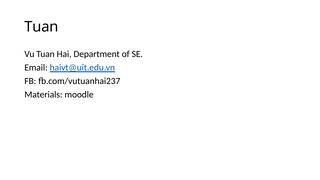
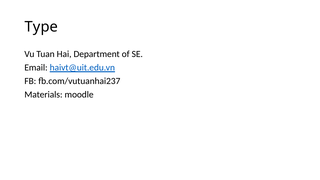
Tuan: Tuan -> Type (41, 27)
